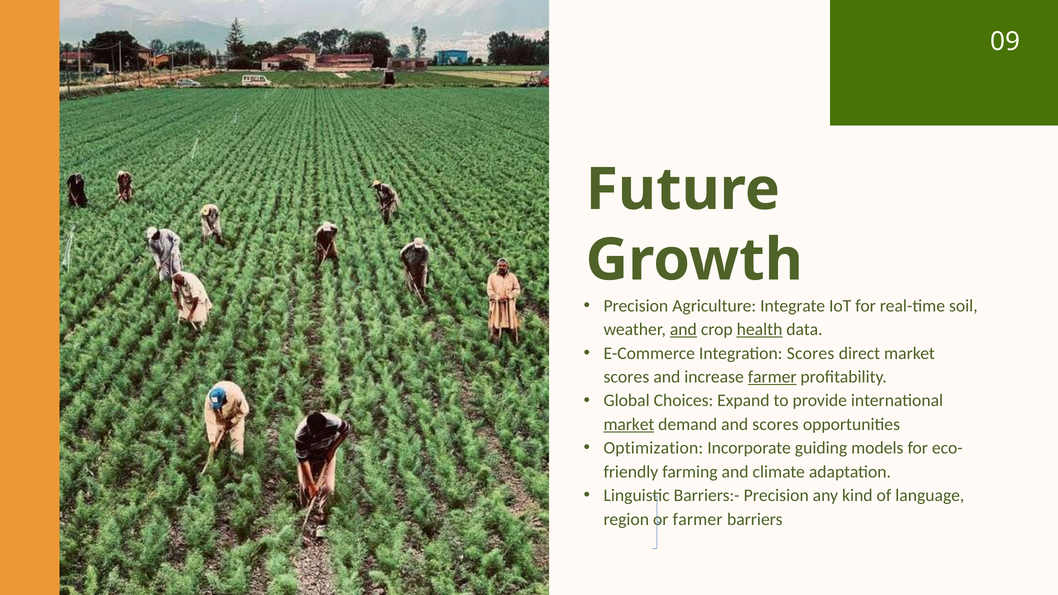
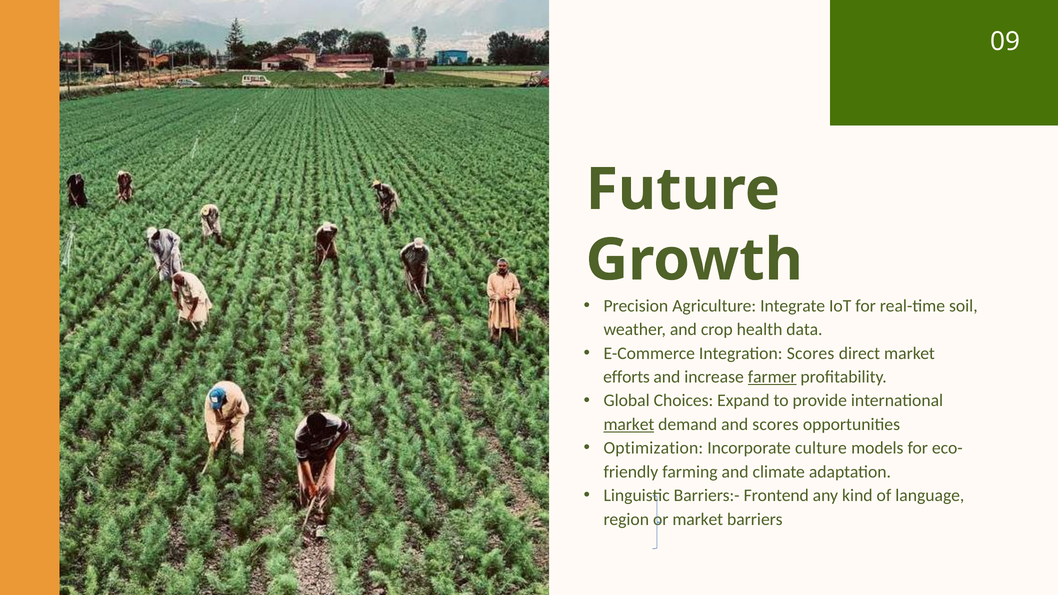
and underline: present -> none (683, 330)
health underline: present -> none (760, 330)
scores: scores -> efforts (627, 377)
guiding: guiding -> culture (821, 448)
Barriers:- Precision: Precision -> Frontend (776, 496)
or farmer: farmer -> market (698, 519)
